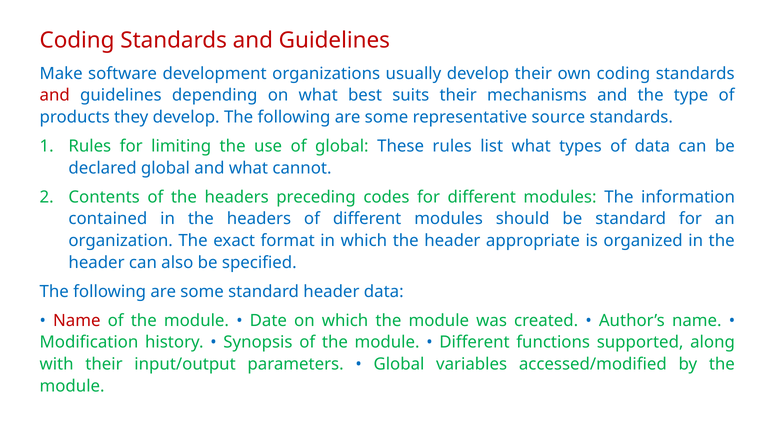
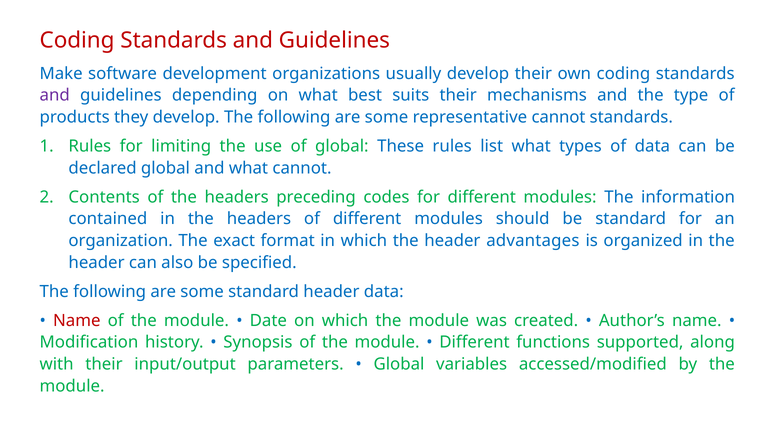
and colour: red -> purple (55, 95)
representative source: source -> cannot (558, 117)
appropriate: appropriate -> advantages (533, 241)
